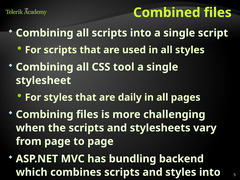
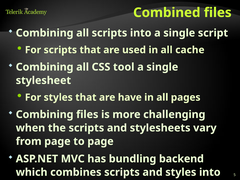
all styles: styles -> cache (190, 50)
daily: daily -> have (130, 97)
